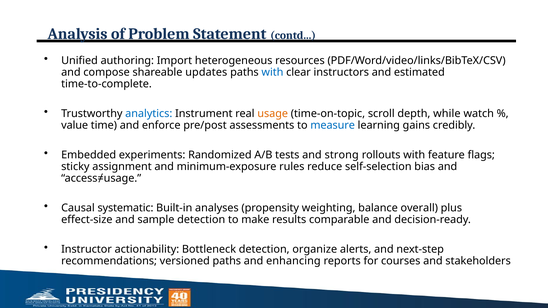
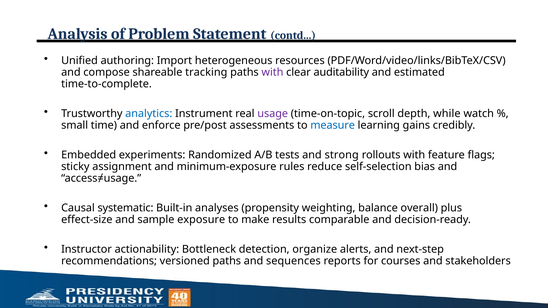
updates: updates -> tracking (206, 72)
with colour: blue -> purple (272, 72)
instructors: instructors -> auditability (341, 72)
usage colour: orange -> purple (273, 114)
value: value -> small (75, 125)
sample detection: detection -> exposure (201, 220)
enhancing: enhancing -> sequences (293, 261)
